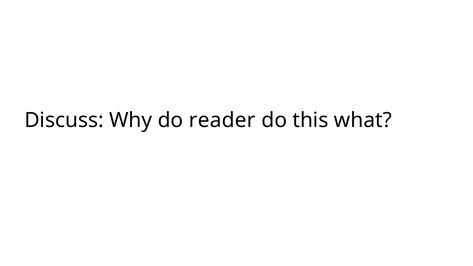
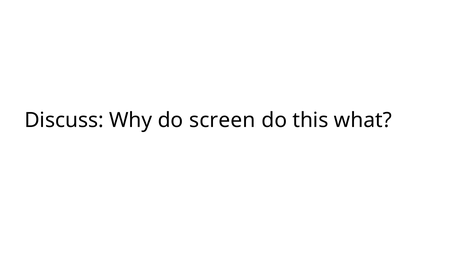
reader: reader -> screen (222, 120)
